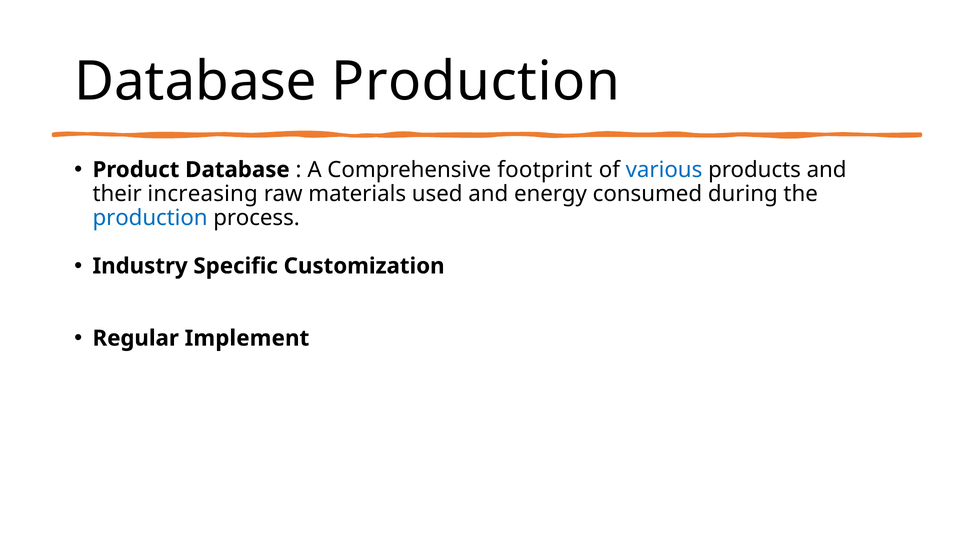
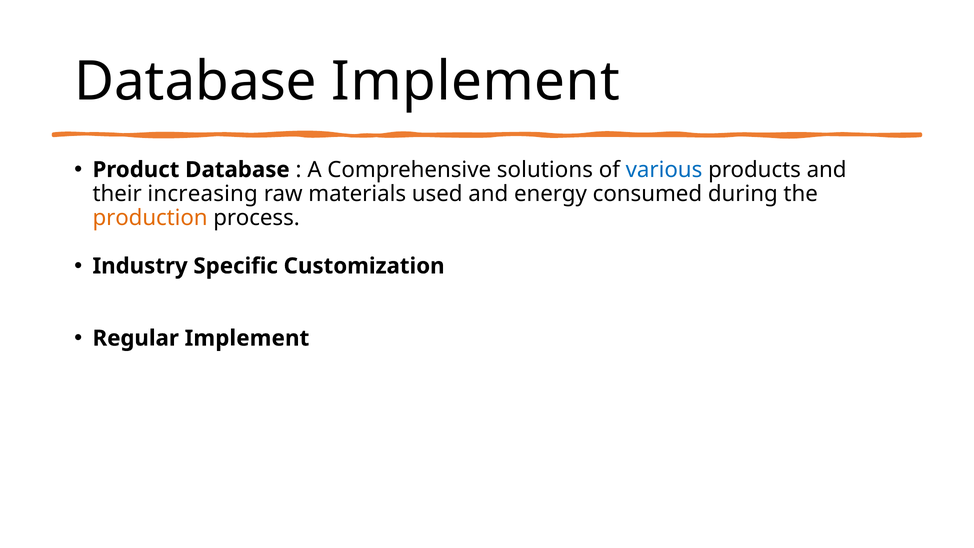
Database Production: Production -> Implement (476, 82)
footprint: footprint -> solutions (545, 170)
production colour: blue -> orange (150, 218)
